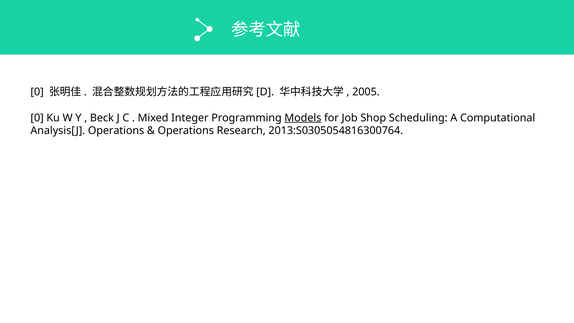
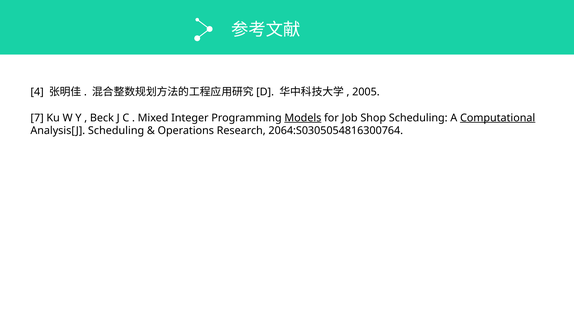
0: 0 -> 4 (37, 92)
0: 0 -> 7 (37, 118)
Computational underline: none -> present (498, 118)
Analysis[J Operations: Operations -> Scheduling (116, 131)
2013:S0305054816300764: 2013:S0305054816300764 -> 2064:S0305054816300764 (336, 131)
